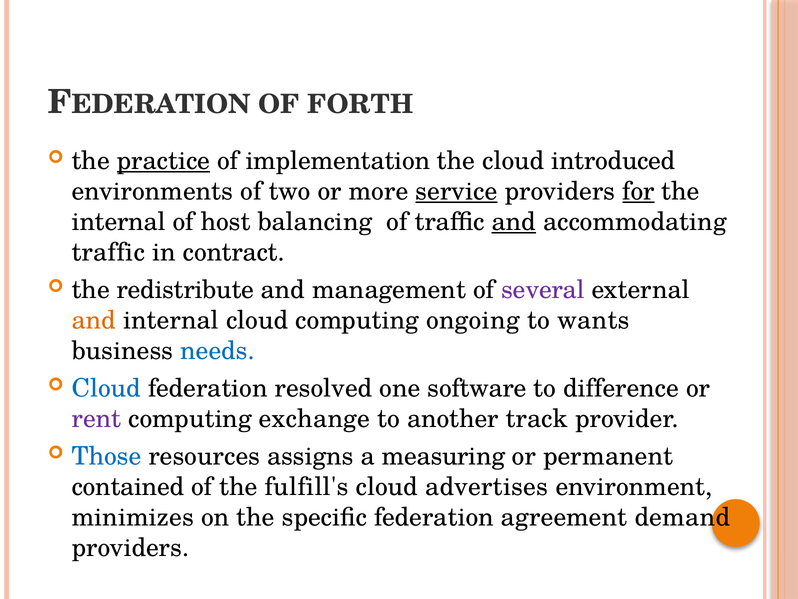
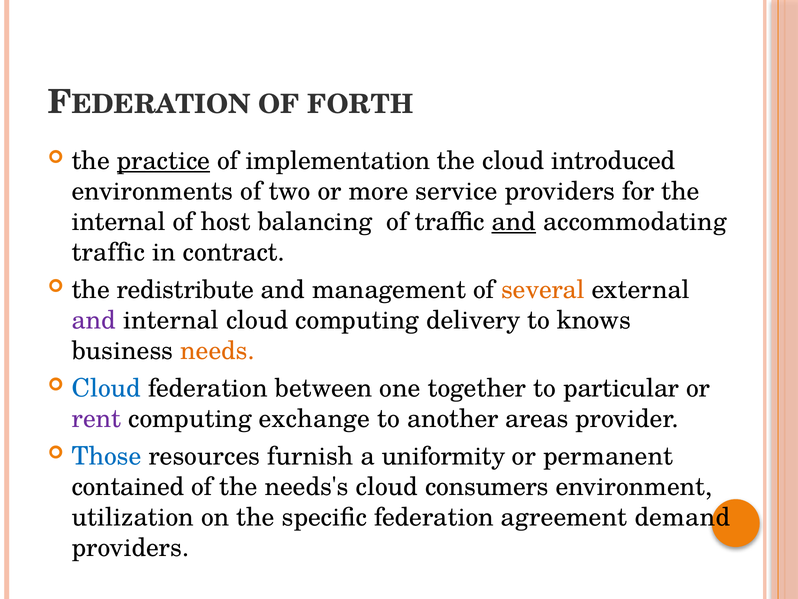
service underline: present -> none (456, 191)
for underline: present -> none (638, 191)
several colour: purple -> orange (543, 290)
and colour: orange -> purple (94, 320)
ongoing: ongoing -> delivery (473, 320)
wants: wants -> knows (594, 320)
needs colour: blue -> orange (218, 351)
resolved: resolved -> between (324, 388)
software: software -> together (477, 388)
difference: difference -> particular (621, 388)
track: track -> areas (537, 419)
assigns: assigns -> furnish (310, 456)
measuring: measuring -> uniformity (443, 456)
fulfill's: fulfill's -> needs's (307, 486)
advertises: advertises -> consumers (487, 486)
minimizes: minimizes -> utilization (133, 517)
